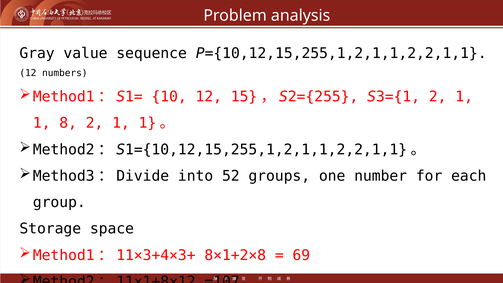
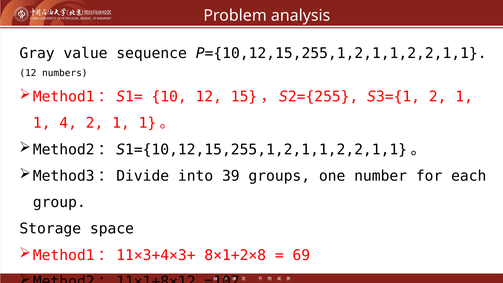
8: 8 -> 4 (68, 123)
52: 52 -> 39 (231, 176)
